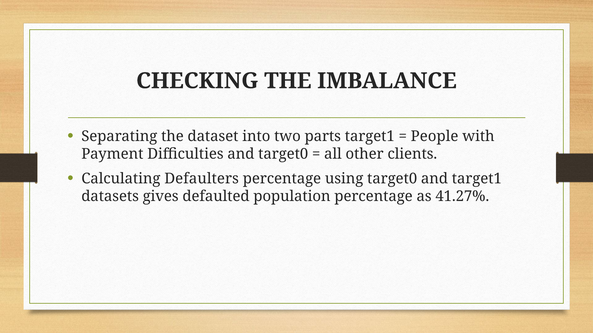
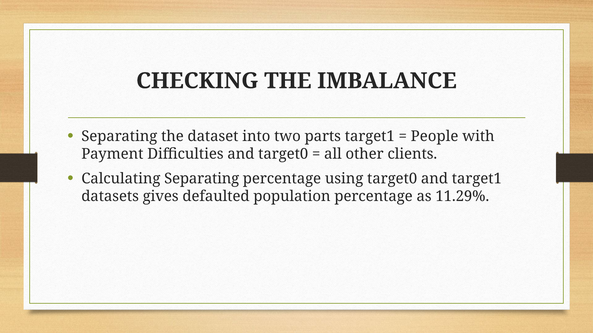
Calculating Defaulters: Defaulters -> Separating (202, 179)
41.27%: 41.27% -> 11.29% (462, 197)
